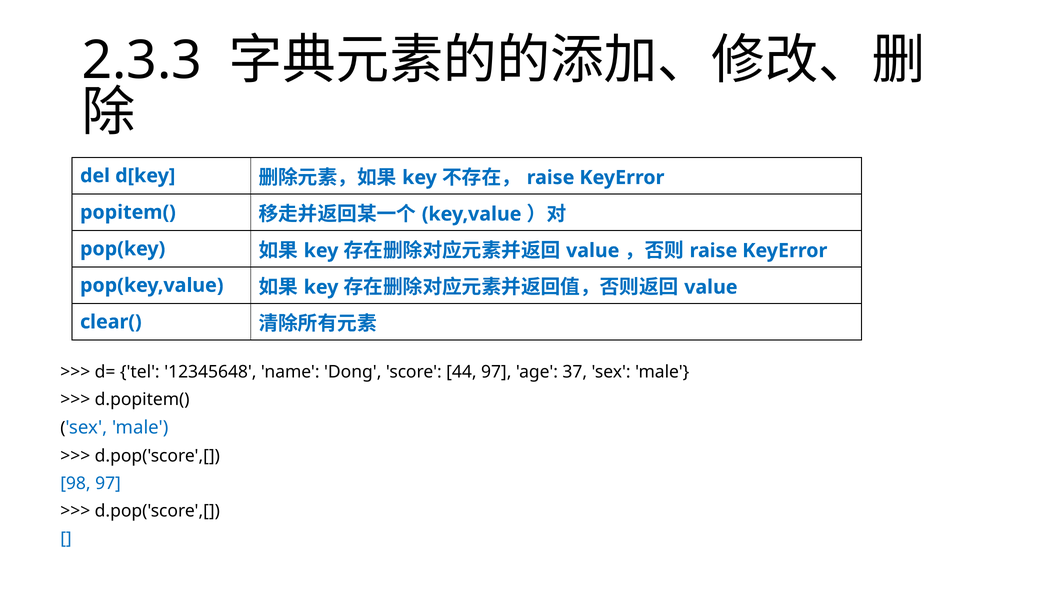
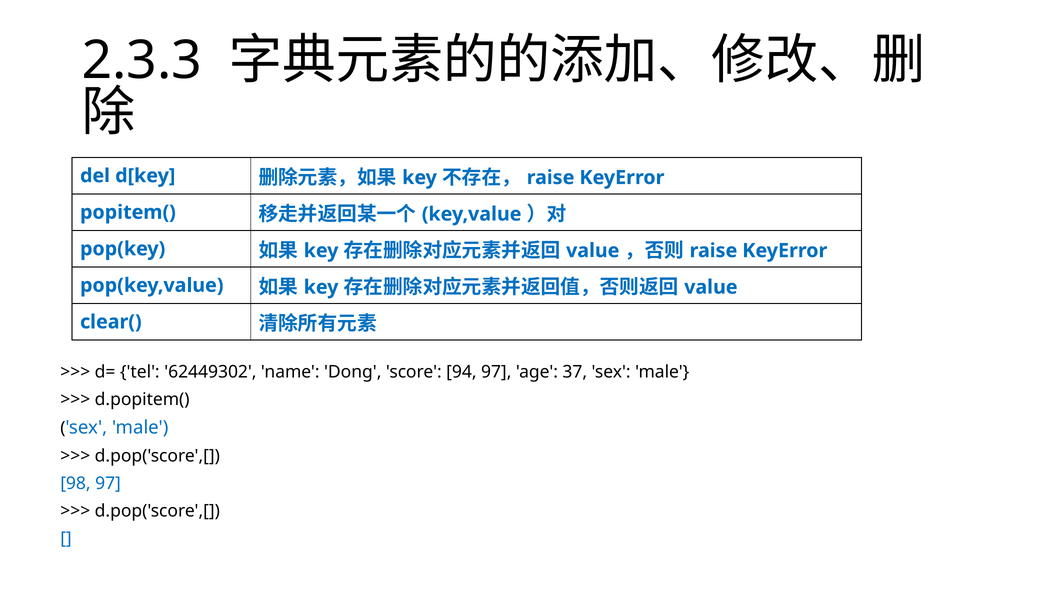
12345648: 12345648 -> 62449302 (210, 372)
44: 44 -> 94 (461, 372)
